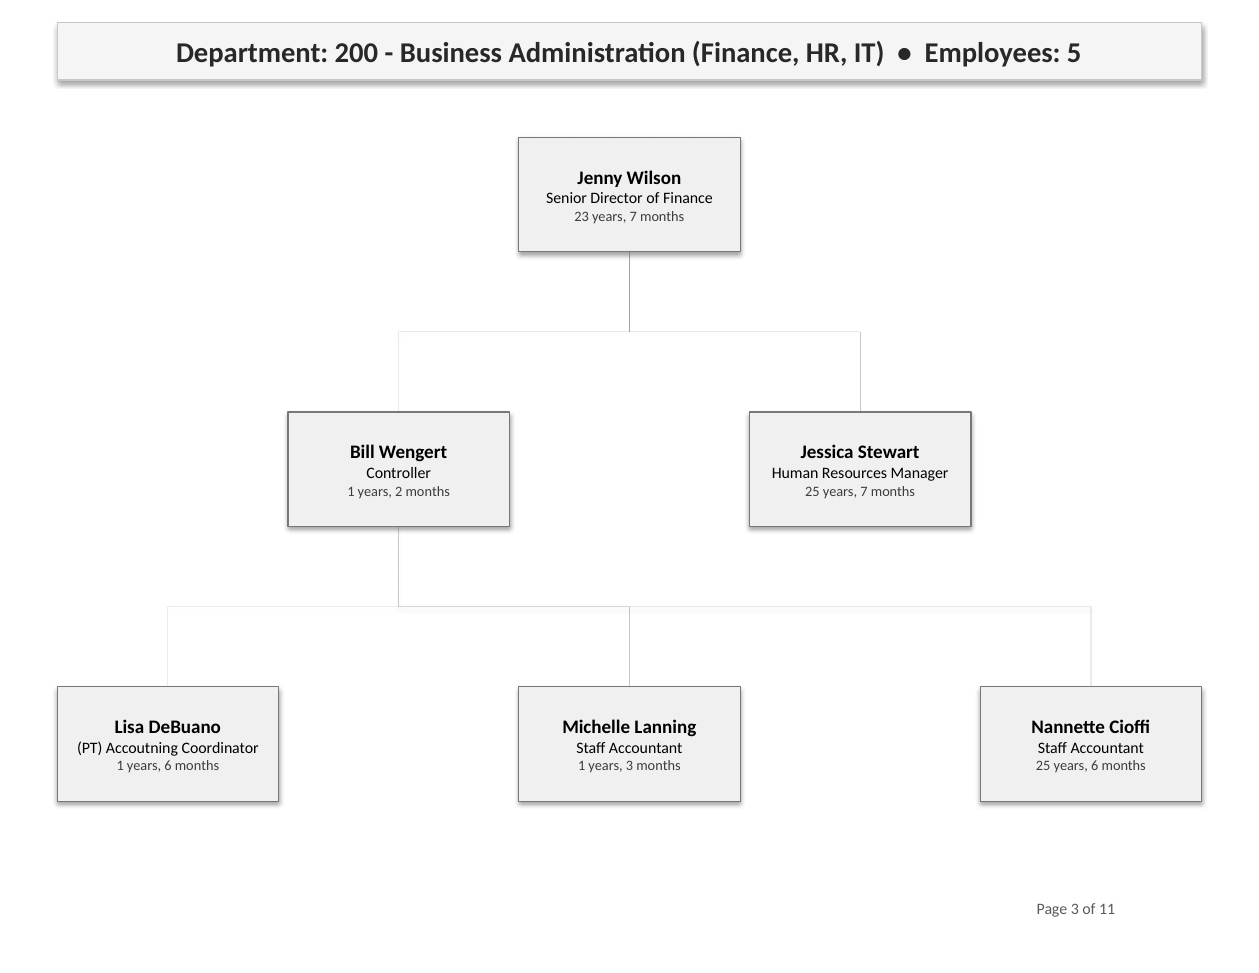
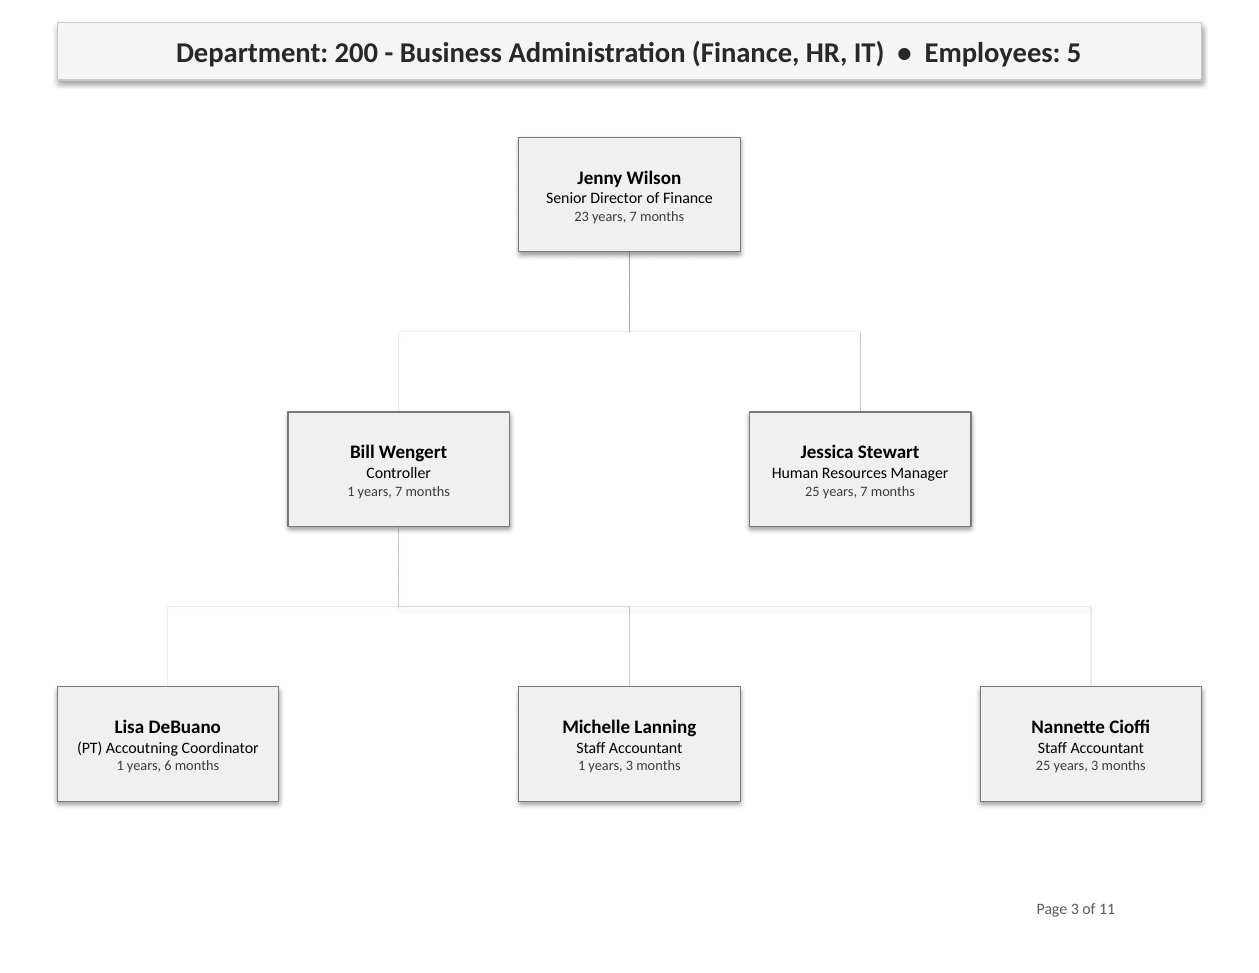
1 years 2: 2 -> 7 (399, 491)
25 years 6: 6 -> 3 (1095, 766)
